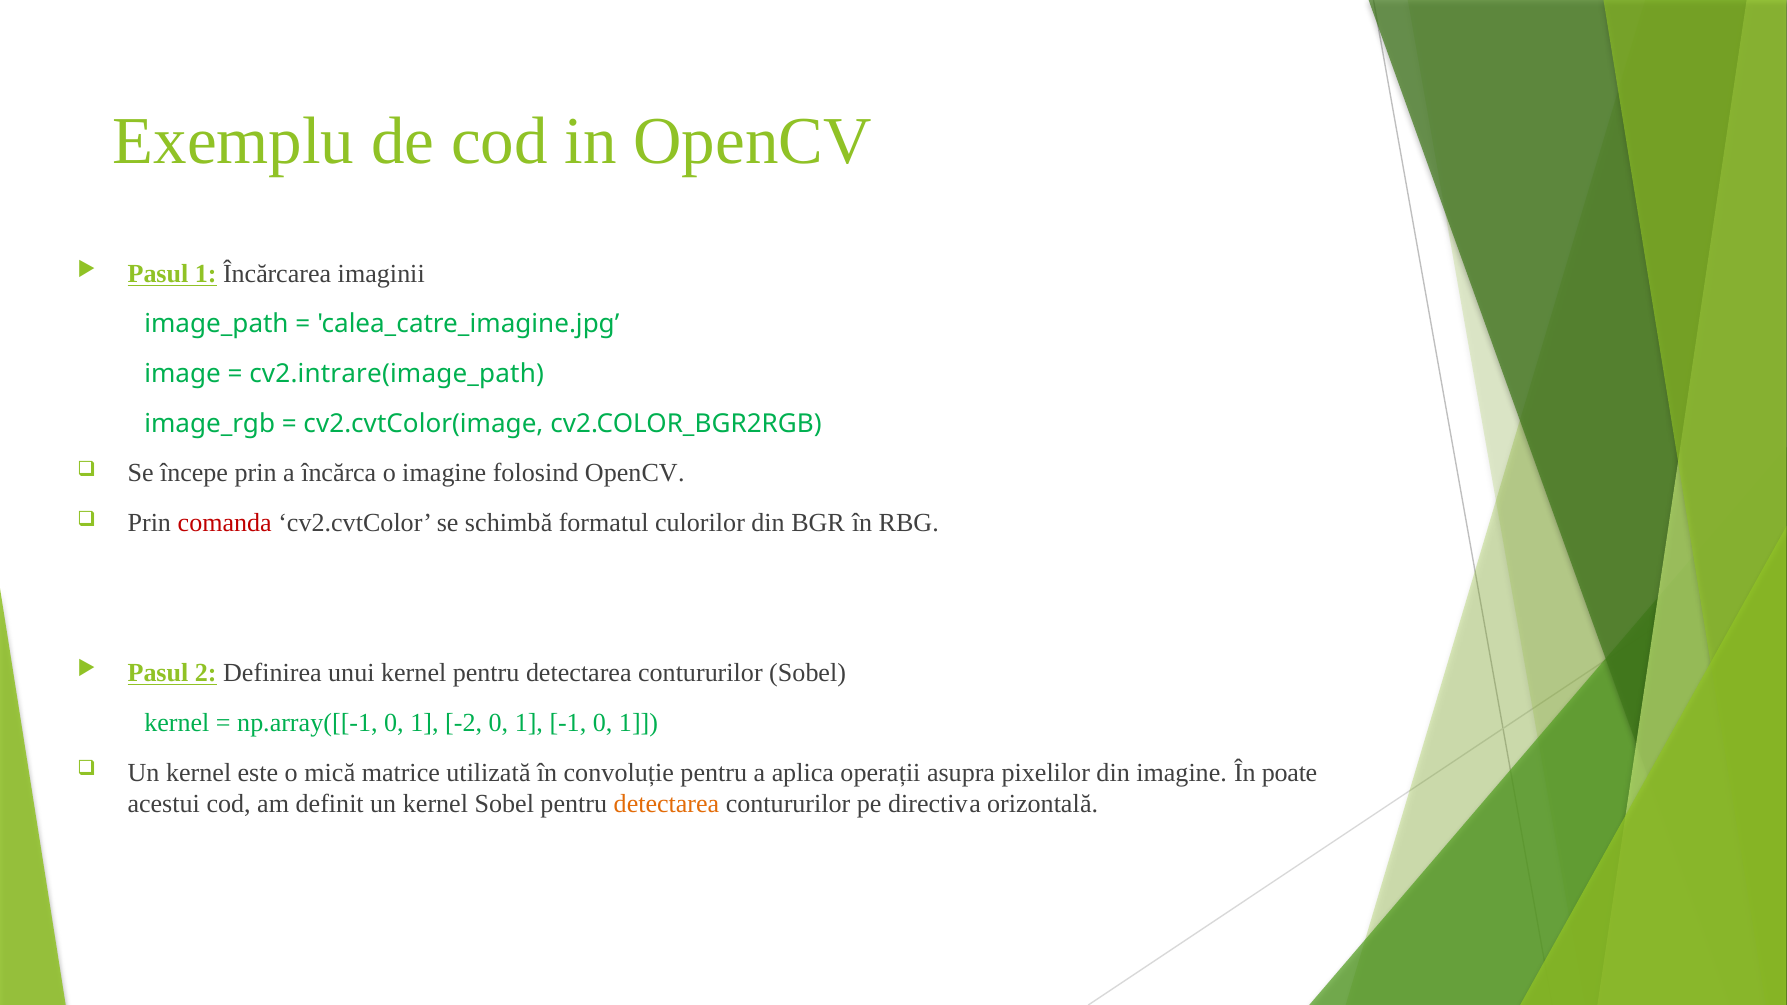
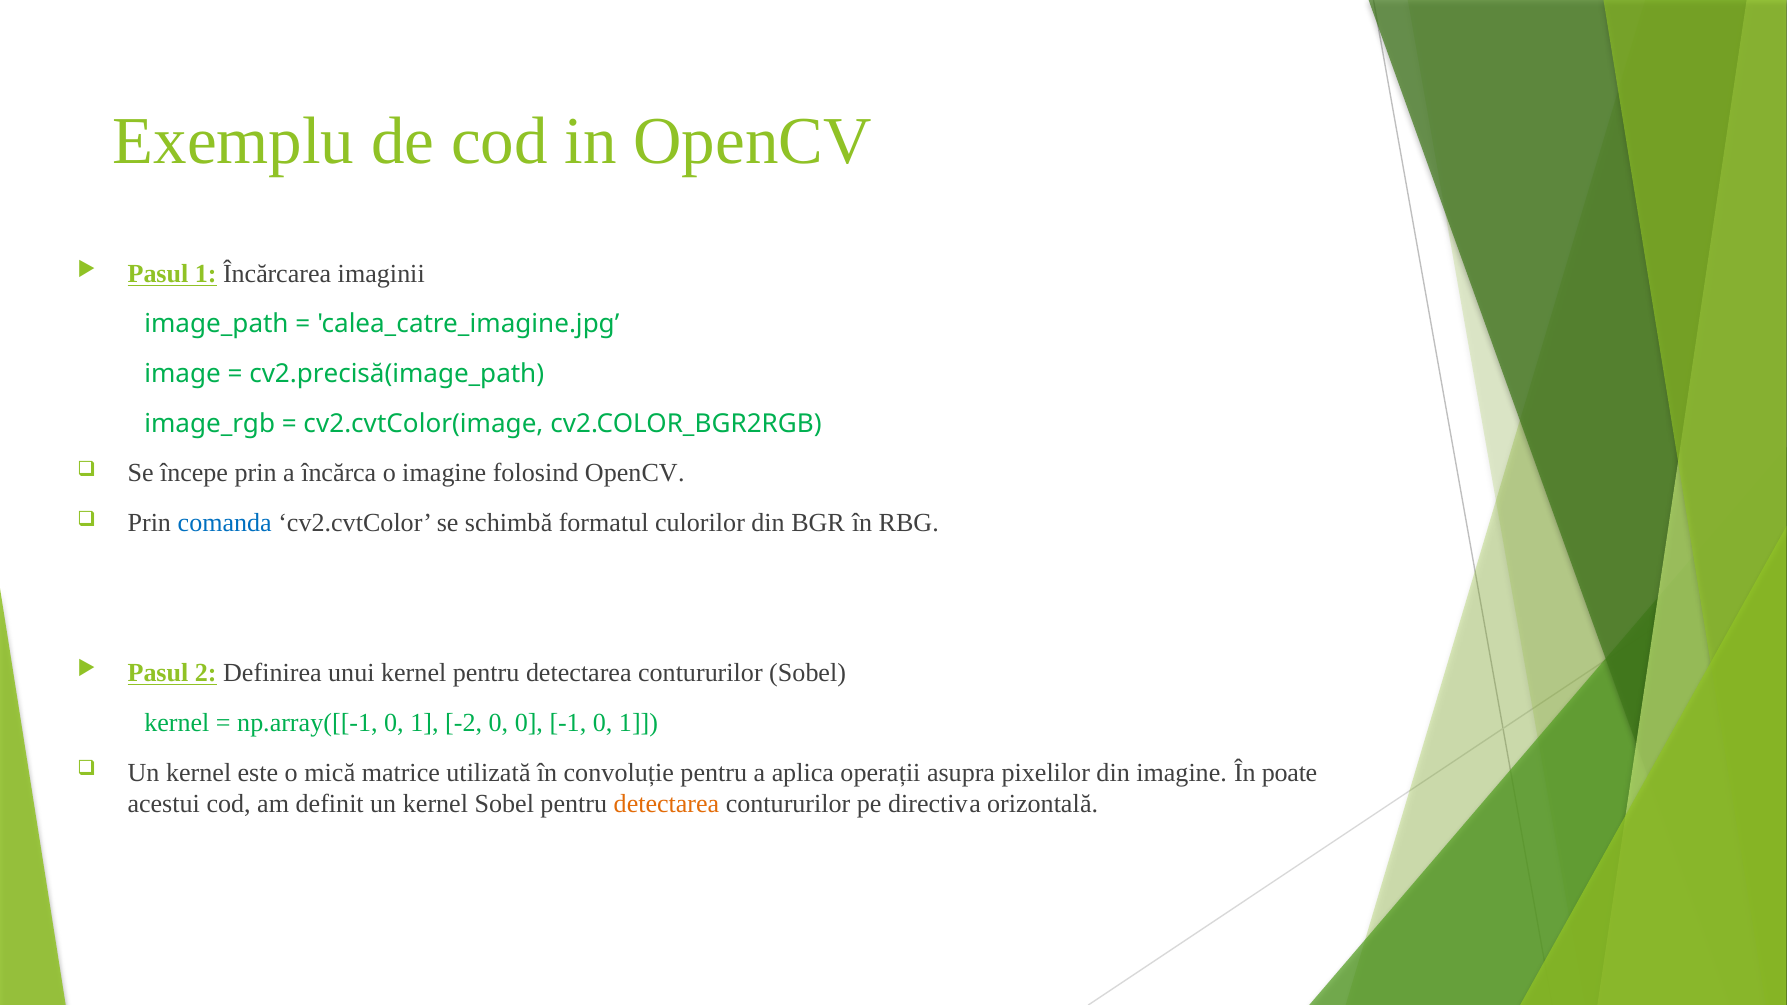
cv2.intrare(image_path: cv2.intrare(image_path -> cv2.precisă(image_path (397, 374)
comanda colour: red -> blue (225, 523)
-2 0 1: 1 -> 0 (529, 723)
